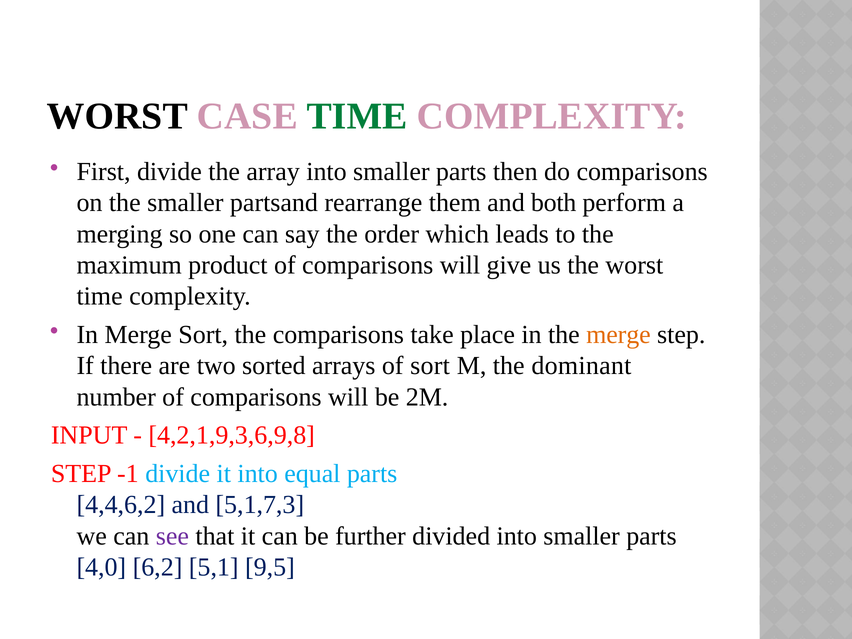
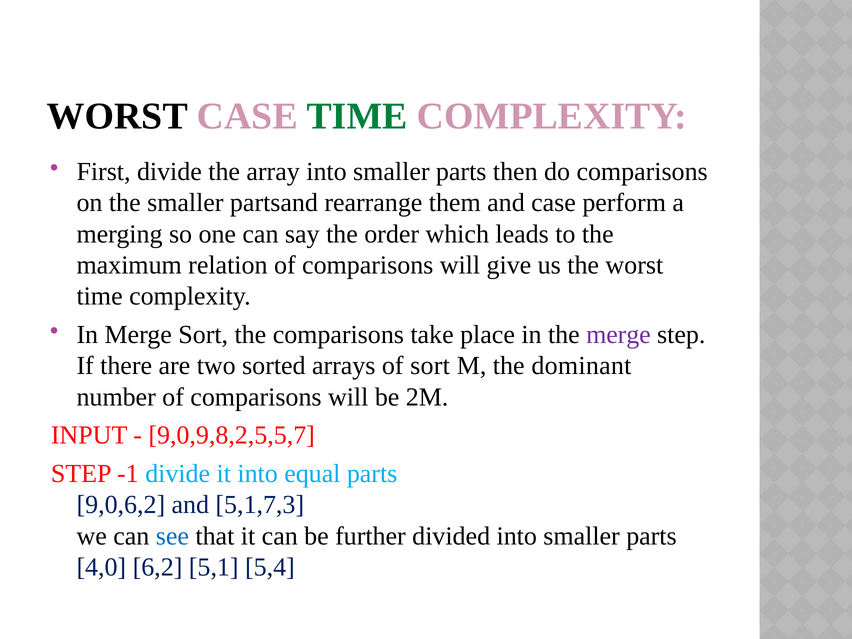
and both: both -> case (554, 203)
product: product -> relation (228, 265)
merge colour: orange -> purple (618, 335)
4,2,1,9,3,6,9,8: 4,2,1,9,3,6,9,8 -> 9,0,9,8,2,5,5,7 (232, 435)
4,4,6,2: 4,4,6,2 -> 9,0,6,2 (121, 505)
see colour: purple -> blue (172, 536)
9,5: 9,5 -> 5,4 (270, 567)
